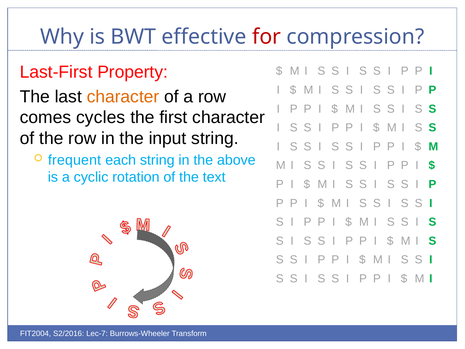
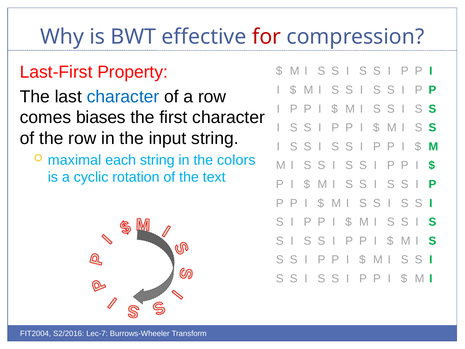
character colour: orange -> blue (123, 97)
cycles: cycles -> biases (101, 117)
frequent: frequent -> maximal (75, 160)
above: above -> colors (236, 160)
